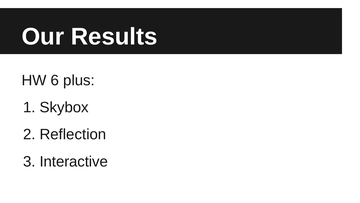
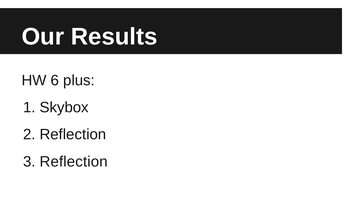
Interactive: Interactive -> Reflection (74, 161)
